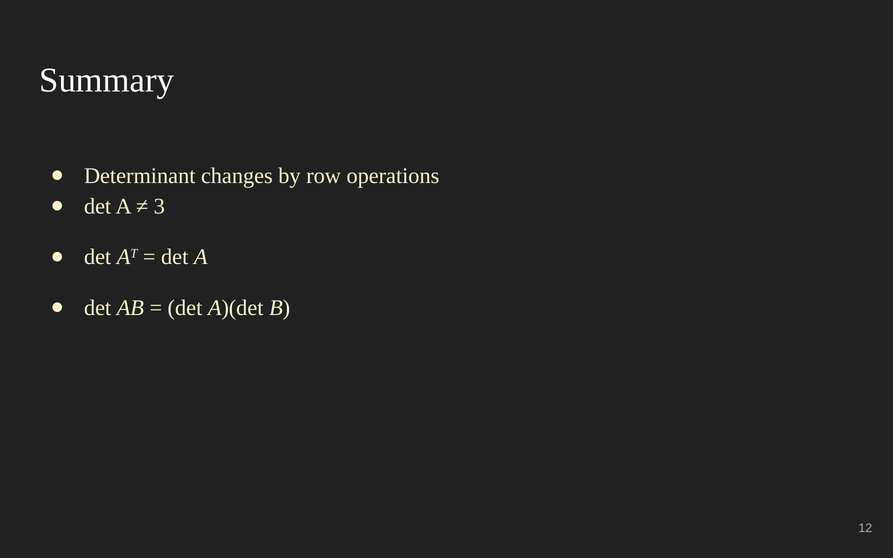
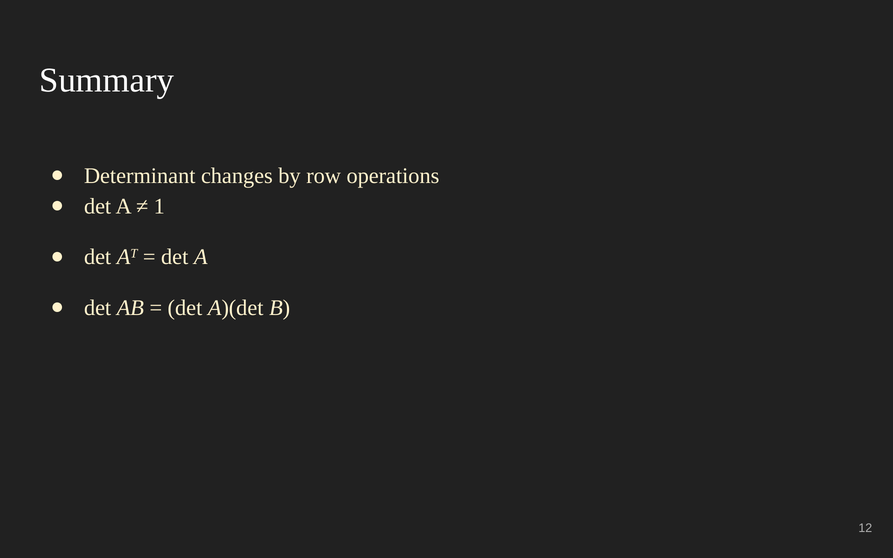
3: 3 -> 1 (159, 207)
